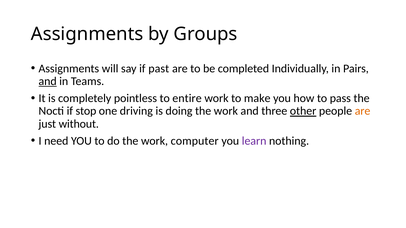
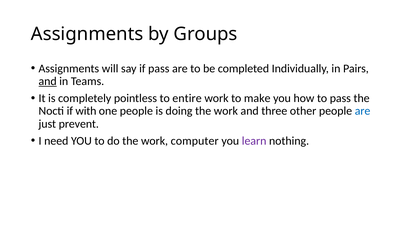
if past: past -> pass (159, 69)
stop: stop -> with (86, 111)
one driving: driving -> people (136, 111)
other underline: present -> none (303, 111)
are colour: orange -> blue (363, 111)
without: without -> prevent (79, 124)
